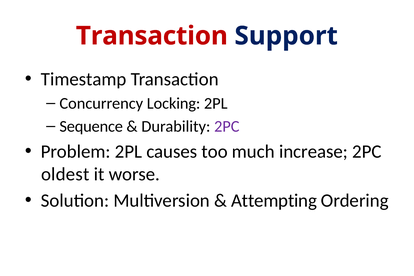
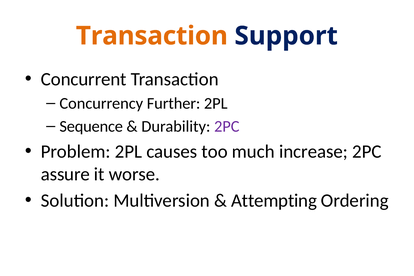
Transaction colour: red -> orange (152, 36)
Timestamp: Timestamp -> Concurrent (84, 79)
Locking: Locking -> Further (174, 103)
oldest: oldest -> assure (65, 174)
